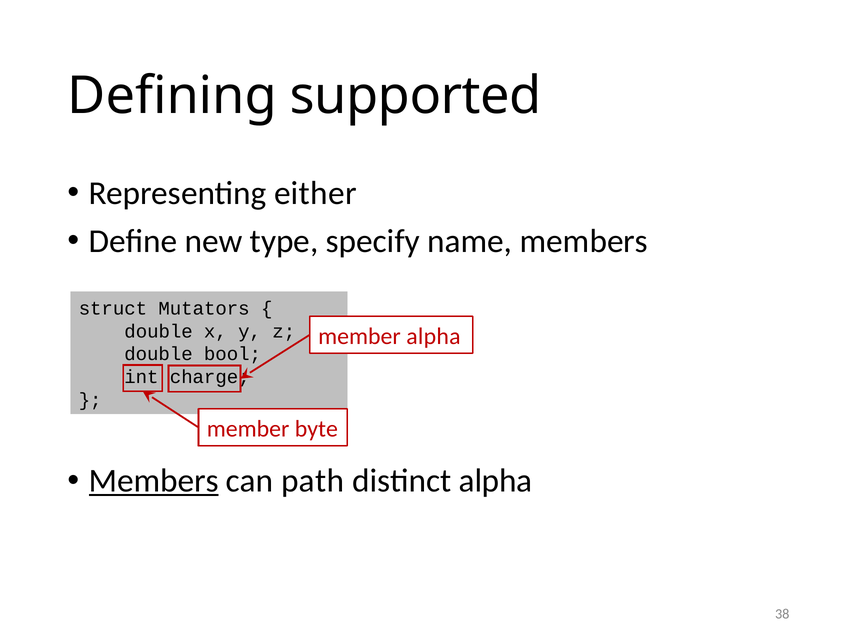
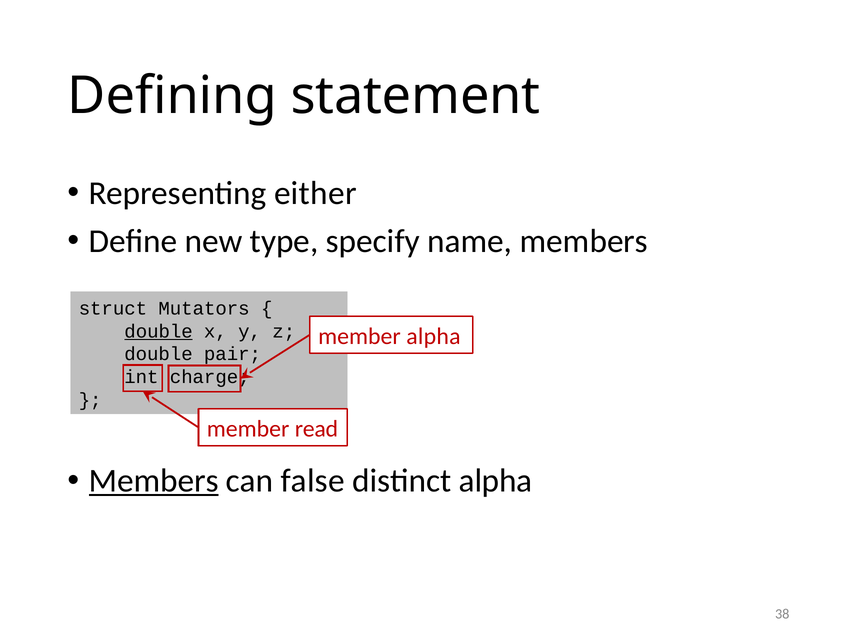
supported: supported -> statement (415, 96)
double underline: none -> present (159, 331)
bool: bool -> pair (232, 354)
byte: byte -> read (316, 429)
path: path -> false (313, 481)
